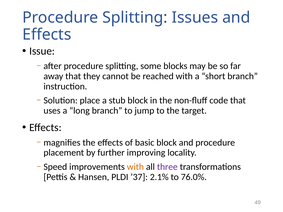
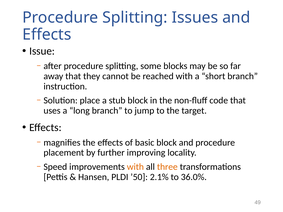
three colour: purple -> orange (167, 167)
’37: ’37 -> ’50 (139, 177)
76.0%: 76.0% -> 36.0% (194, 177)
